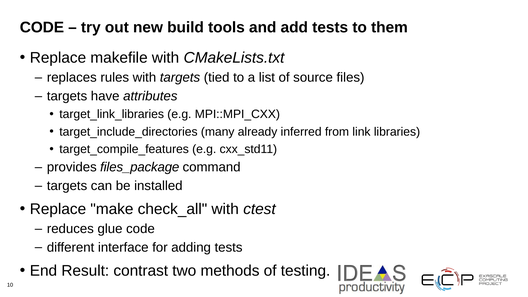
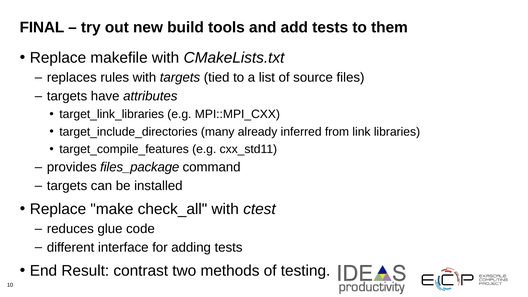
CODE: CODE -> FINAL (42, 27)
